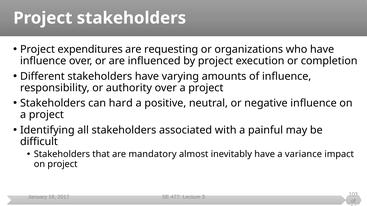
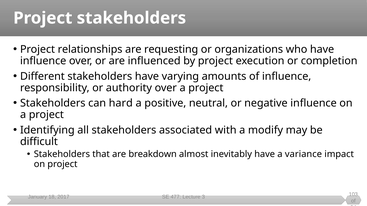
expenditures: expenditures -> relationships (90, 49)
painful: painful -> modify (266, 130)
mandatory: mandatory -> breakdown (153, 155)
